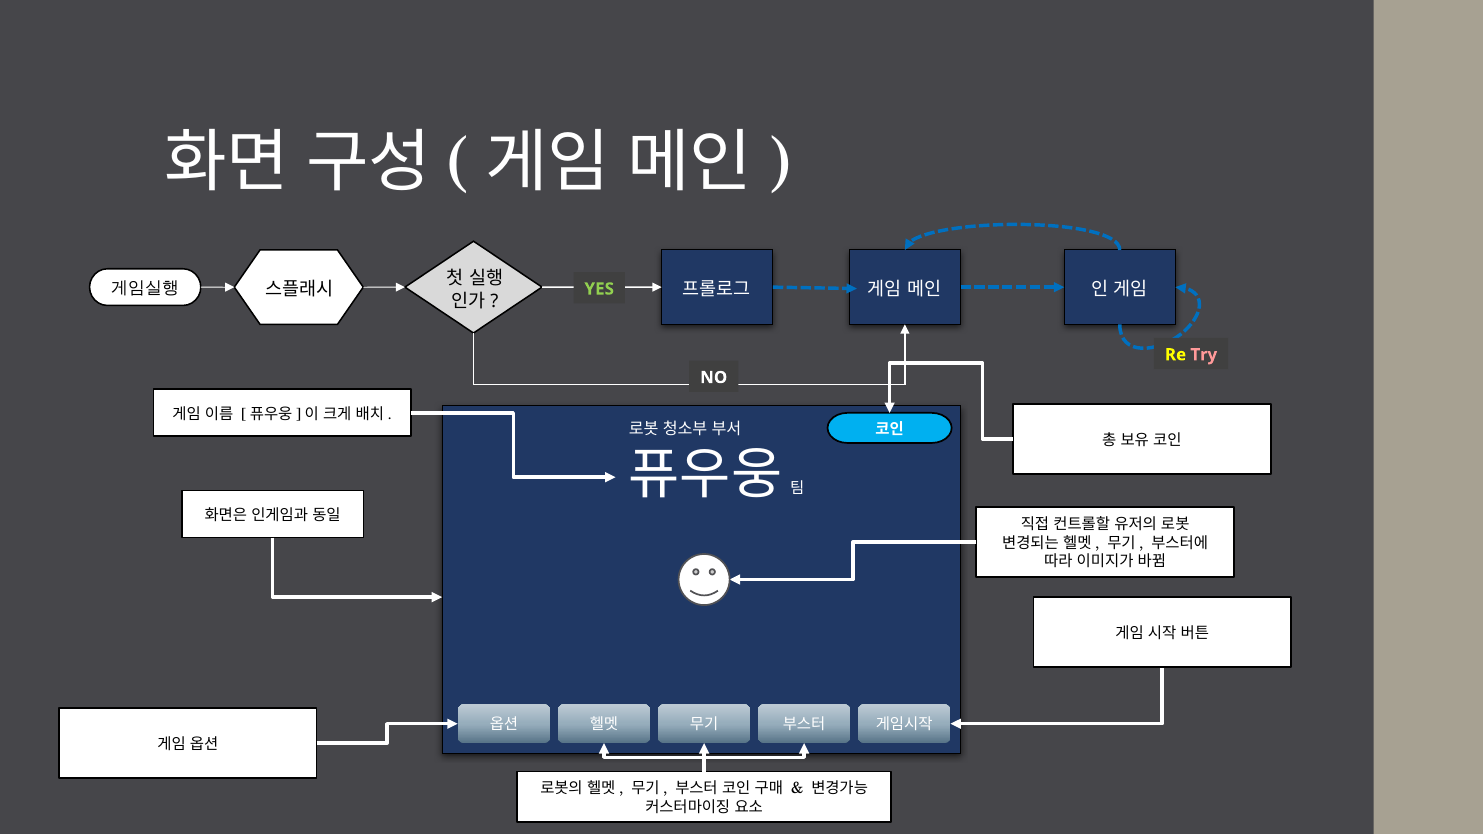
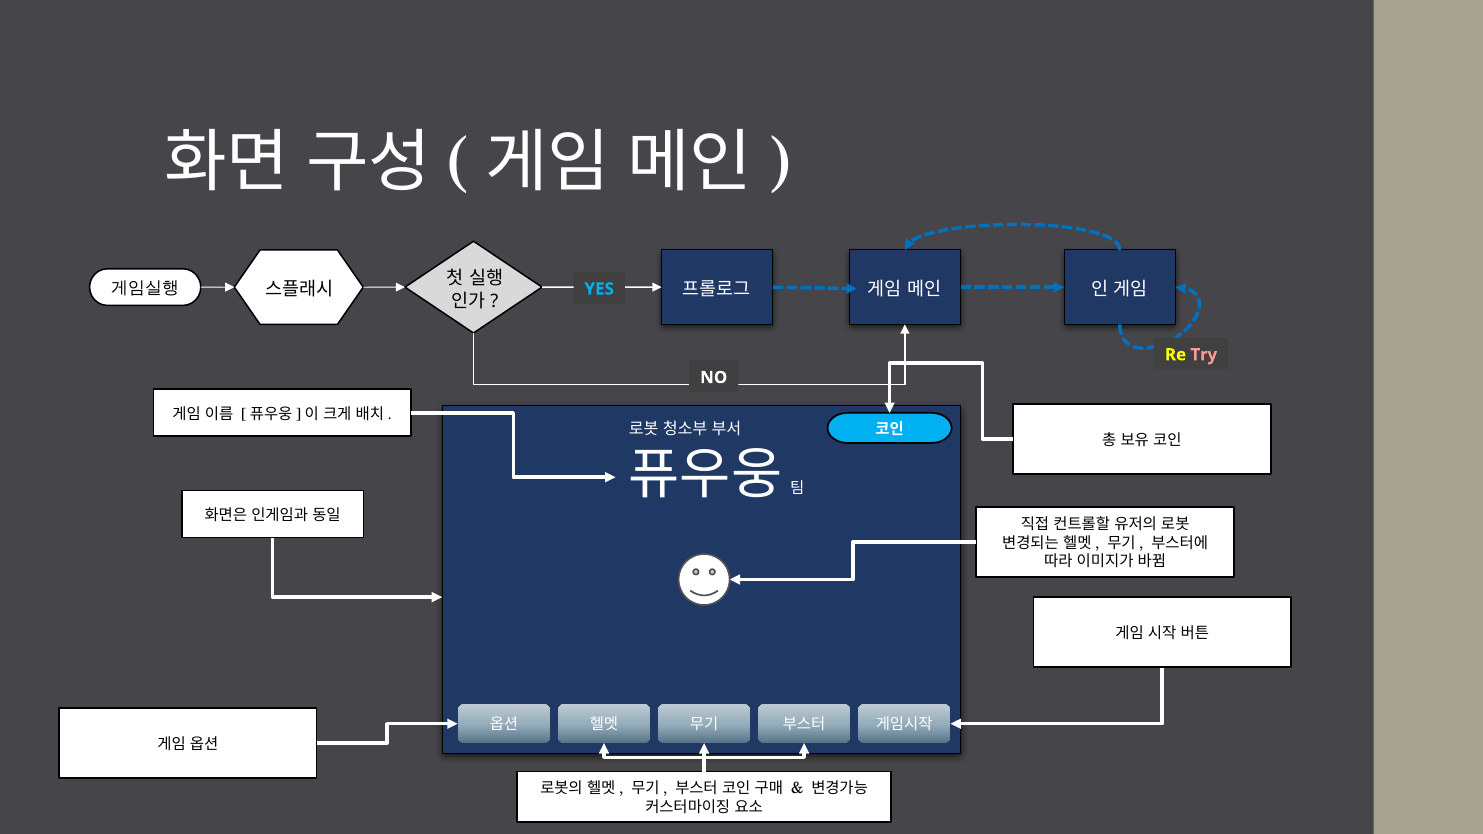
YES colour: light green -> light blue (599, 289)
